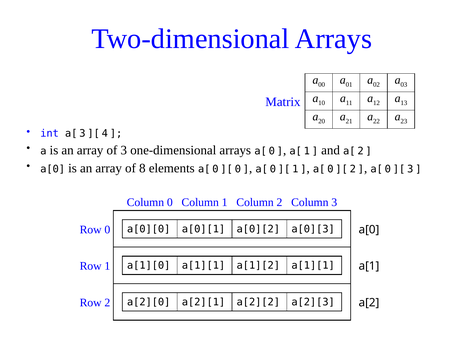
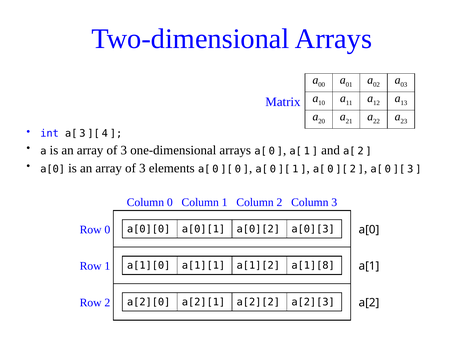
8: 8 -> 3 (142, 168)
a[1][2 a[1][1: a[1][1 -> a[1][8 (313, 266)
